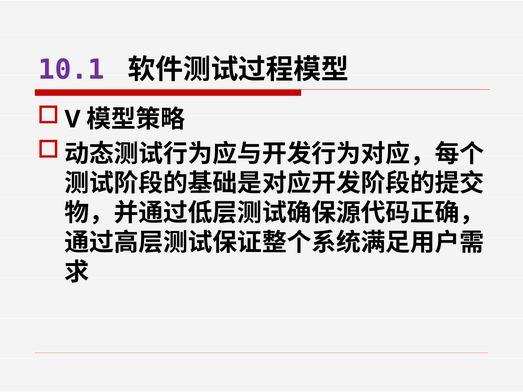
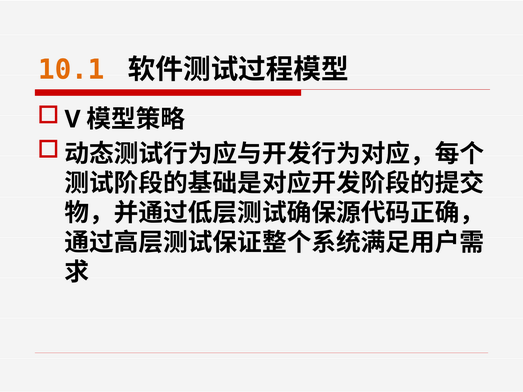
10.1 colour: purple -> orange (71, 70)
